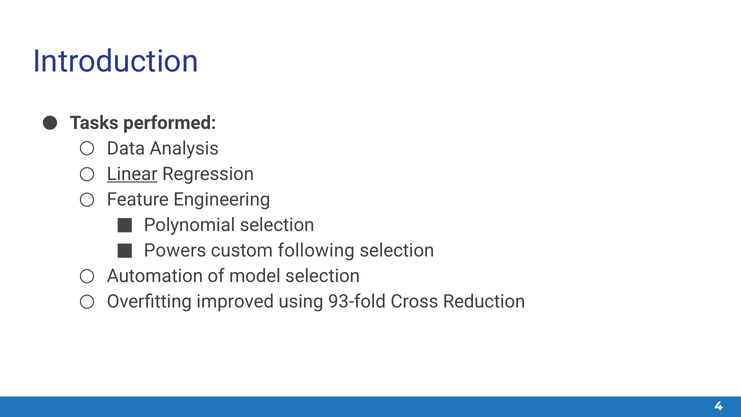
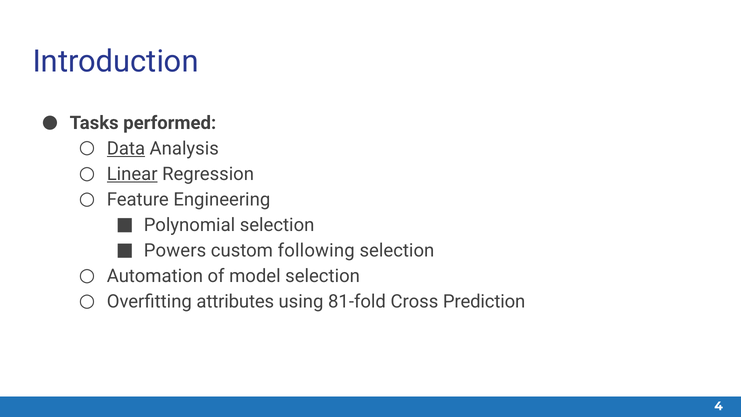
Data underline: none -> present (126, 148)
improved: improved -> attributes (235, 302)
93-fold: 93-fold -> 81-fold (357, 302)
Reduction: Reduction -> Prediction (484, 302)
